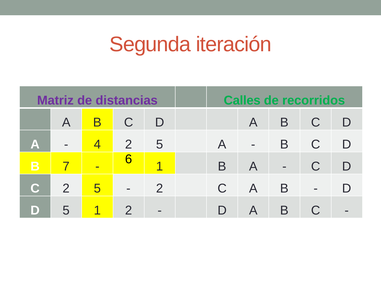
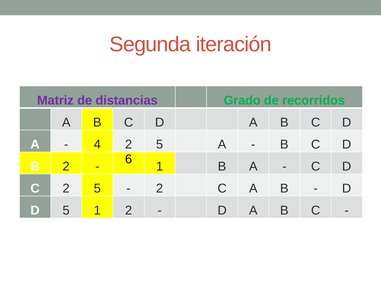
Calles: Calles -> Grado (242, 100)
B 7: 7 -> 2 (66, 166)
